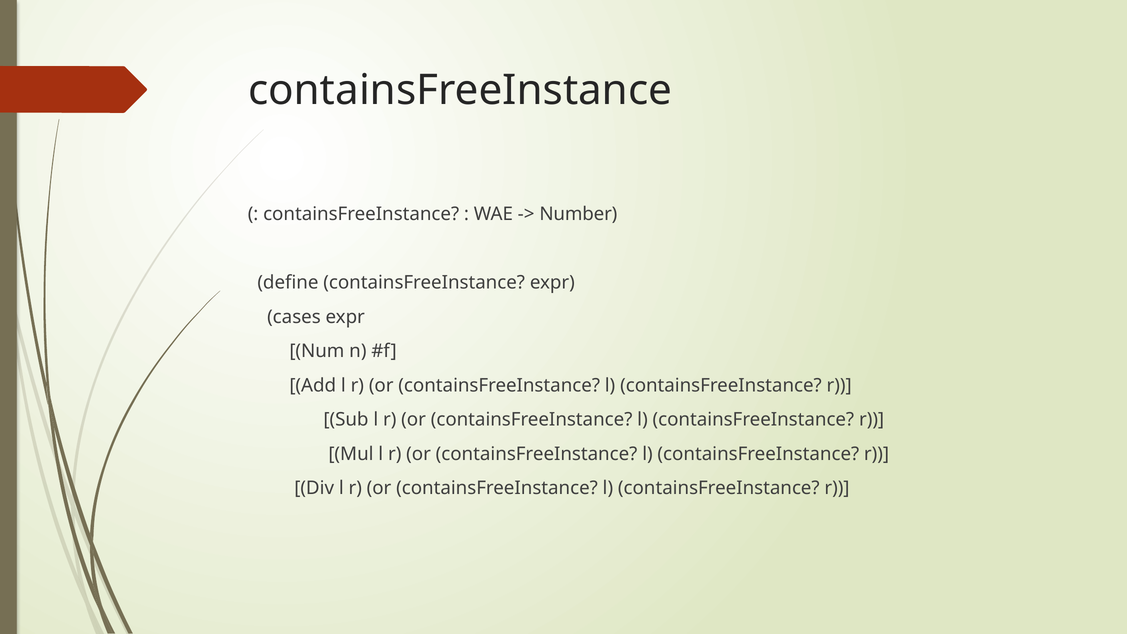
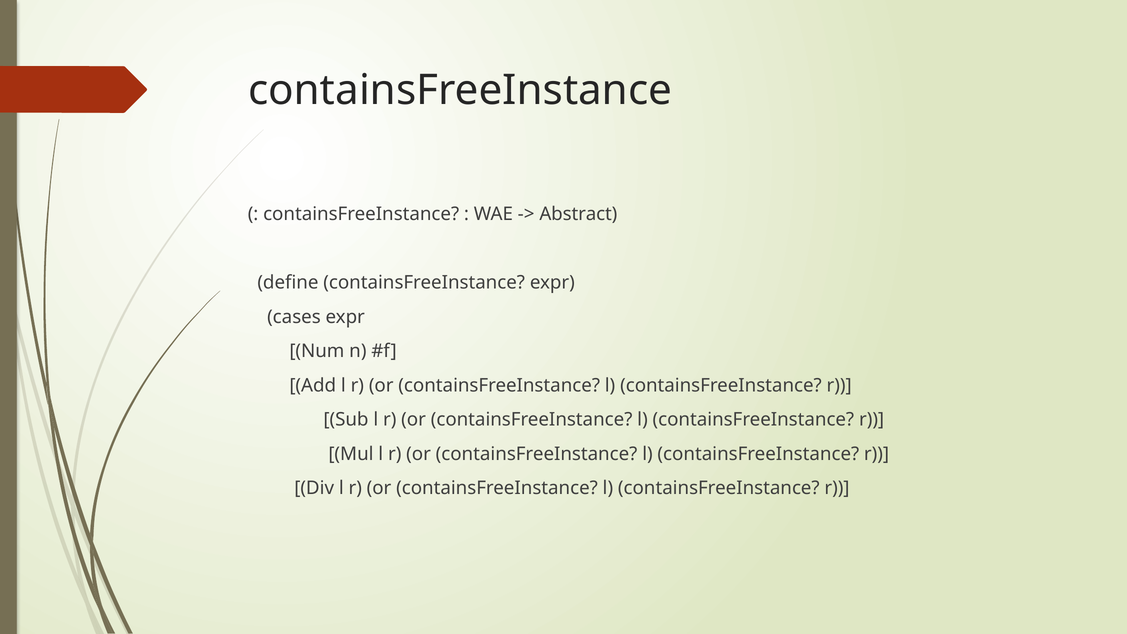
Number: Number -> Abstract (578, 214)
